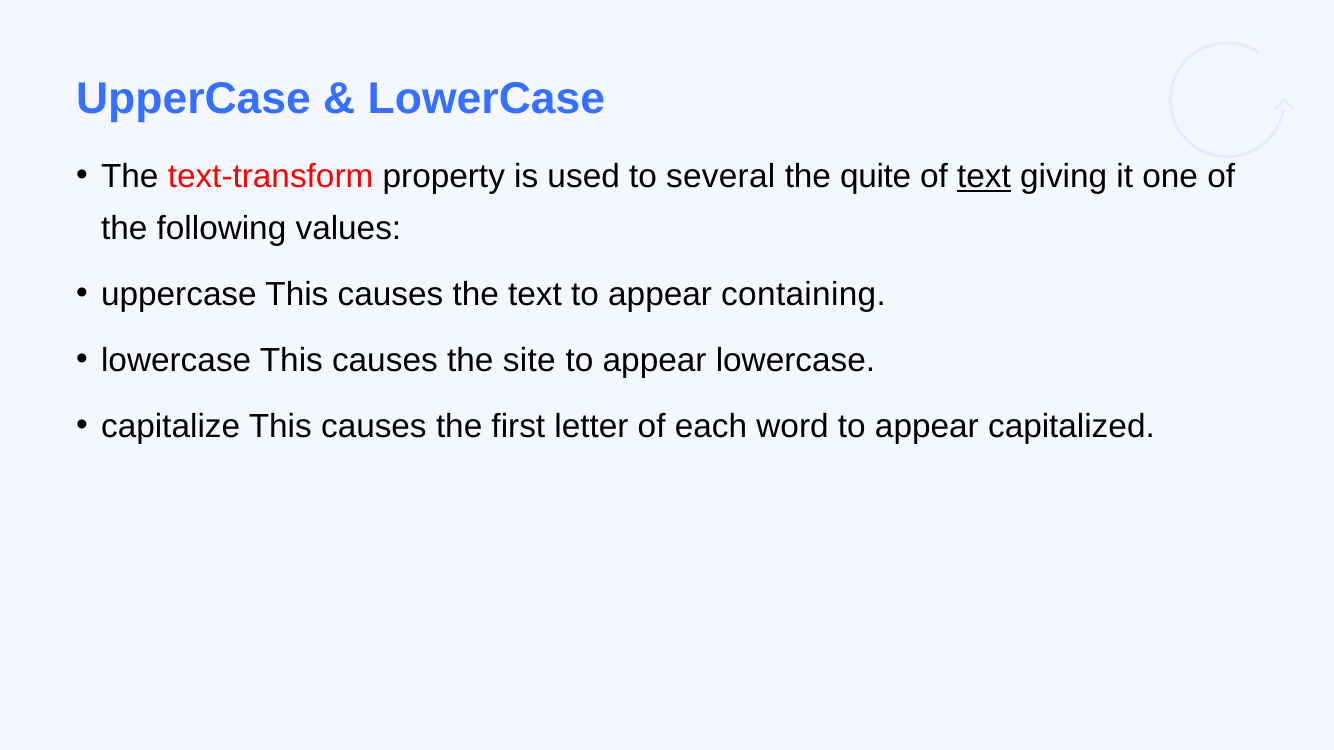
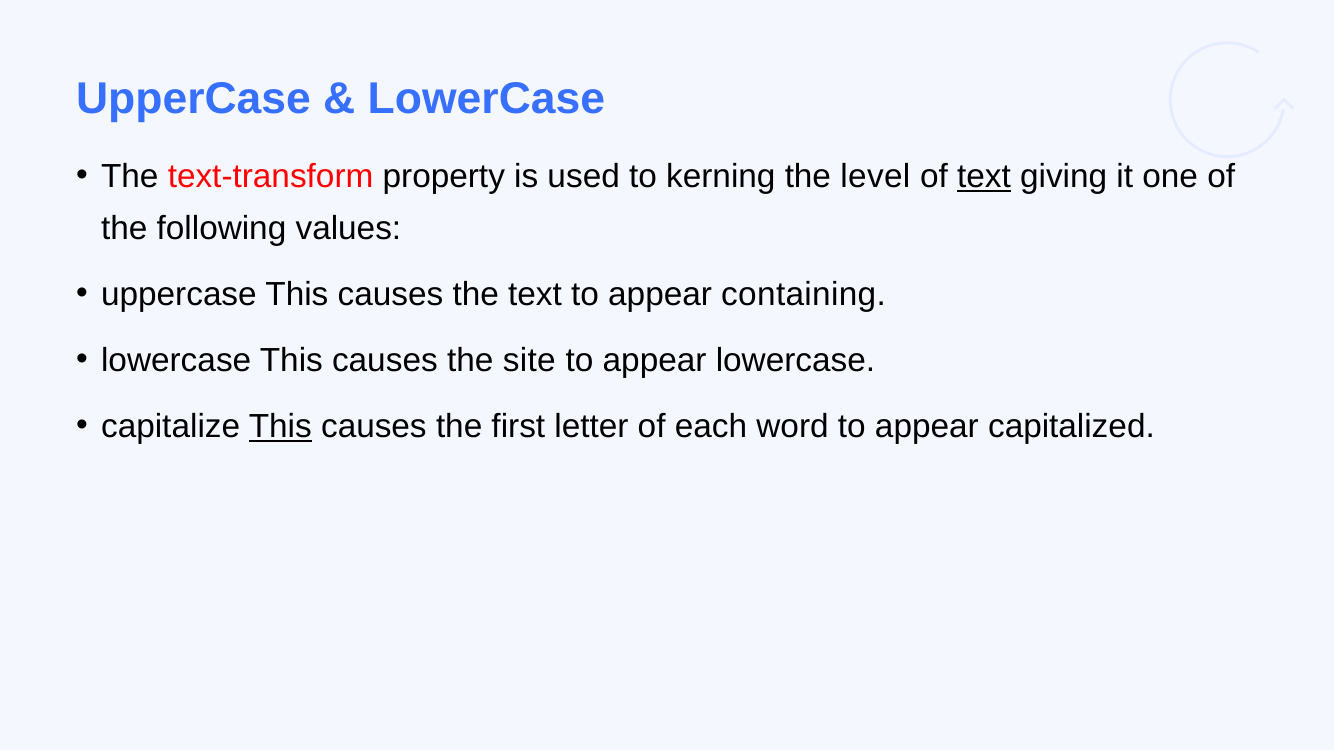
several: several -> kerning (721, 177)
quite: quite -> level (875, 177)
This underline: none -> present (280, 426)
